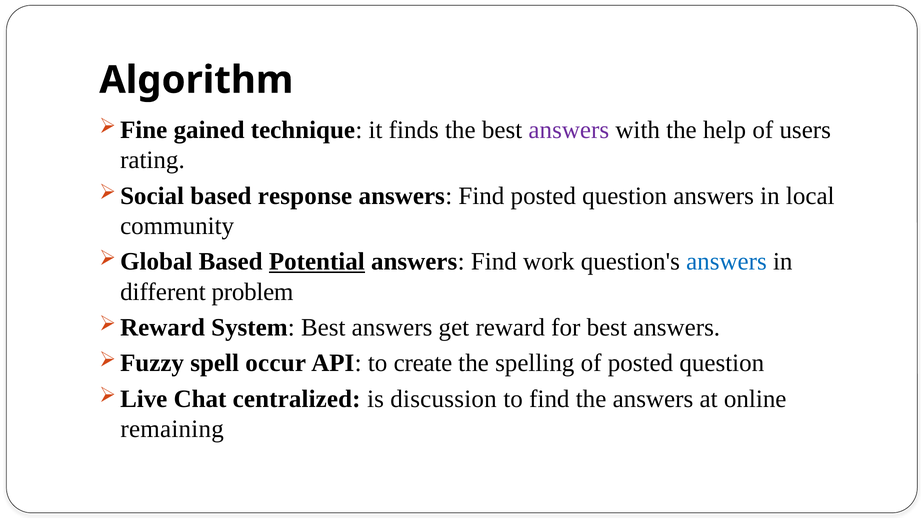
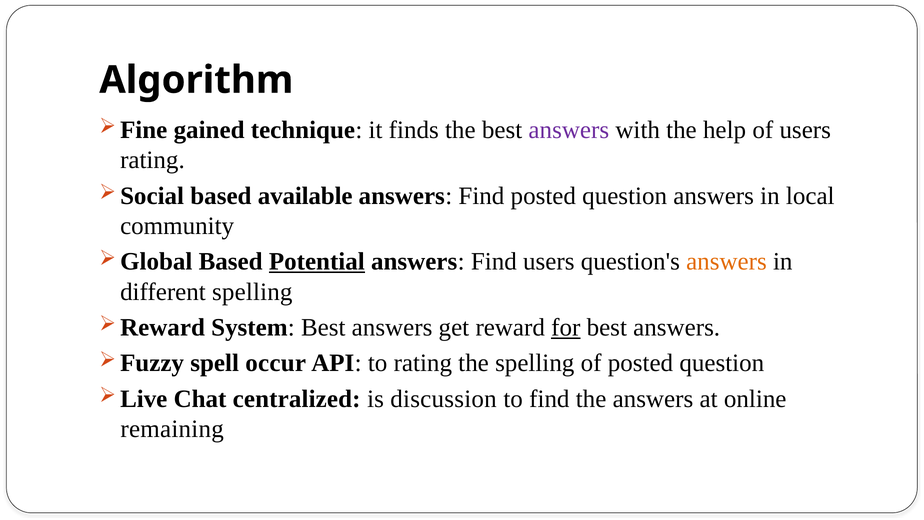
response: response -> available (305, 196)
Find work: work -> users (549, 262)
answers colour: blue -> orange (726, 262)
different problem: problem -> spelling (252, 292)
for underline: none -> present (566, 327)
to create: create -> rating (423, 363)
